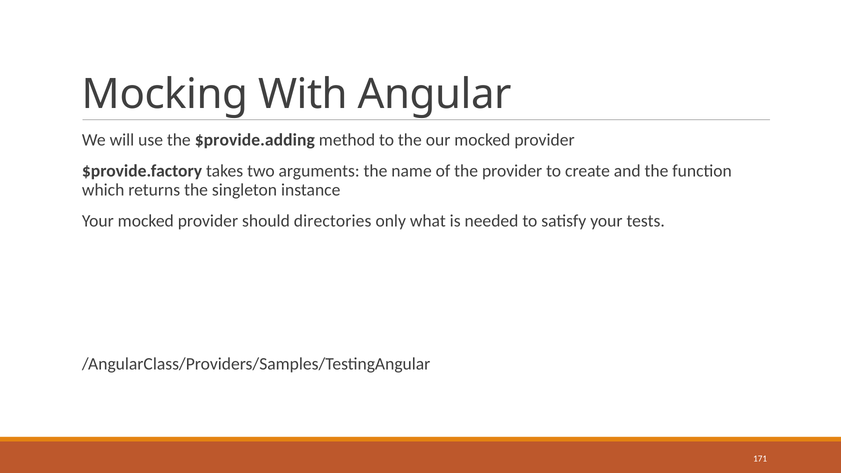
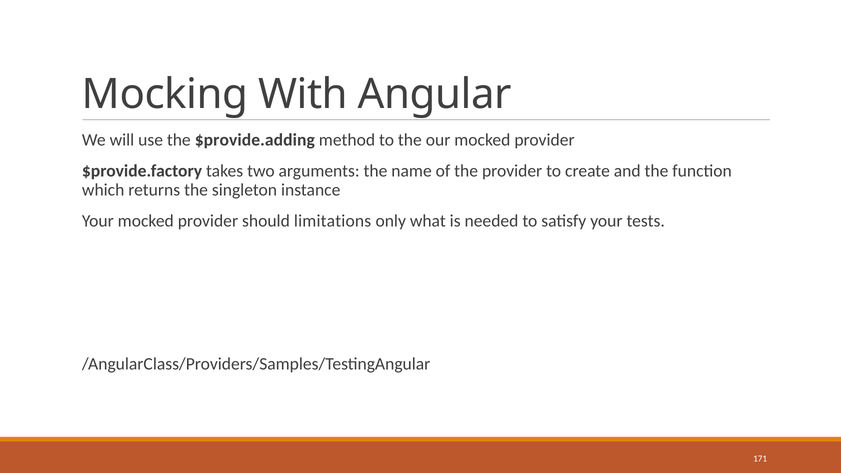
directories: directories -> limitations (333, 221)
